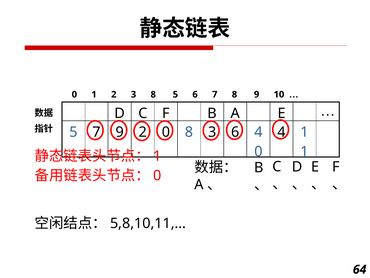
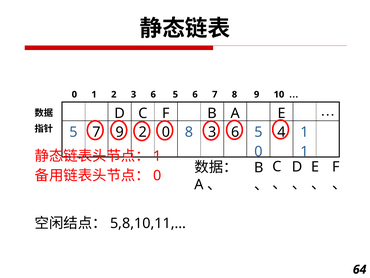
2 3 8: 8 -> 6 (153, 94)
4: 4 -> 5 (258, 132)
